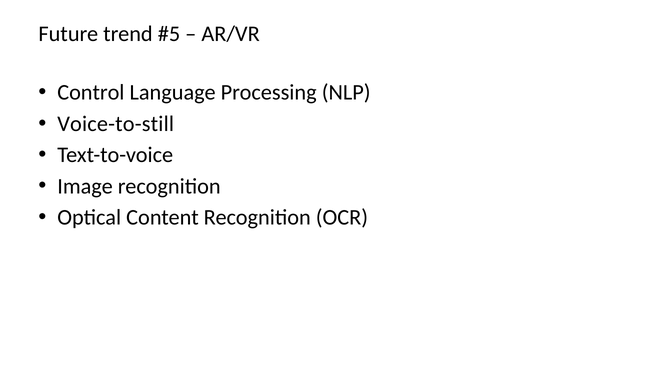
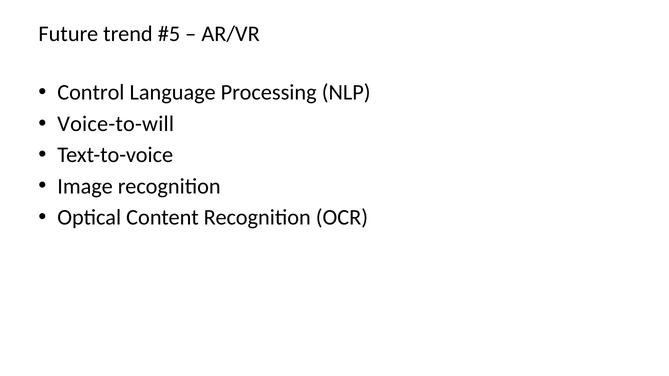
Voice-to-still: Voice-to-still -> Voice-to-will (116, 124)
